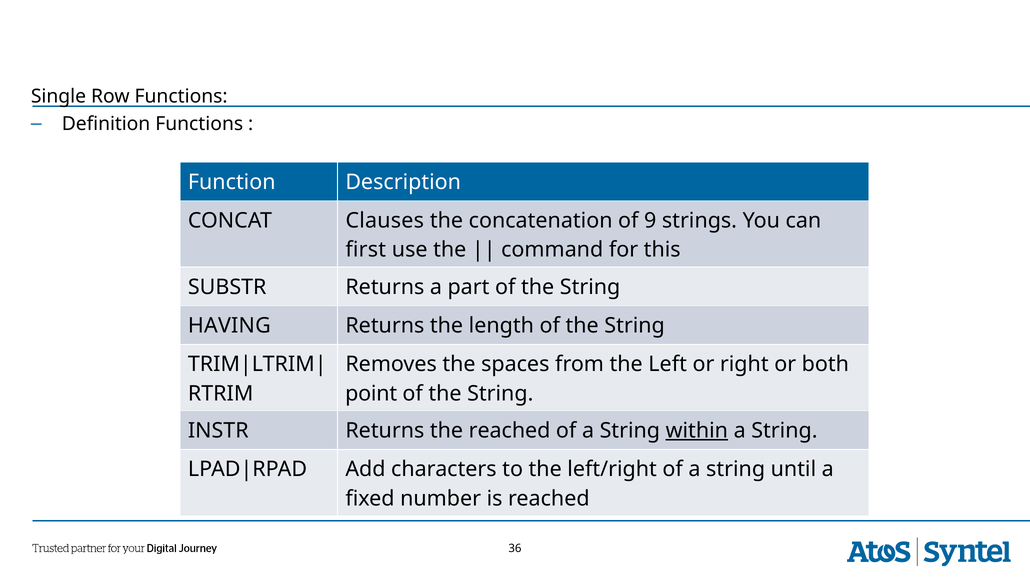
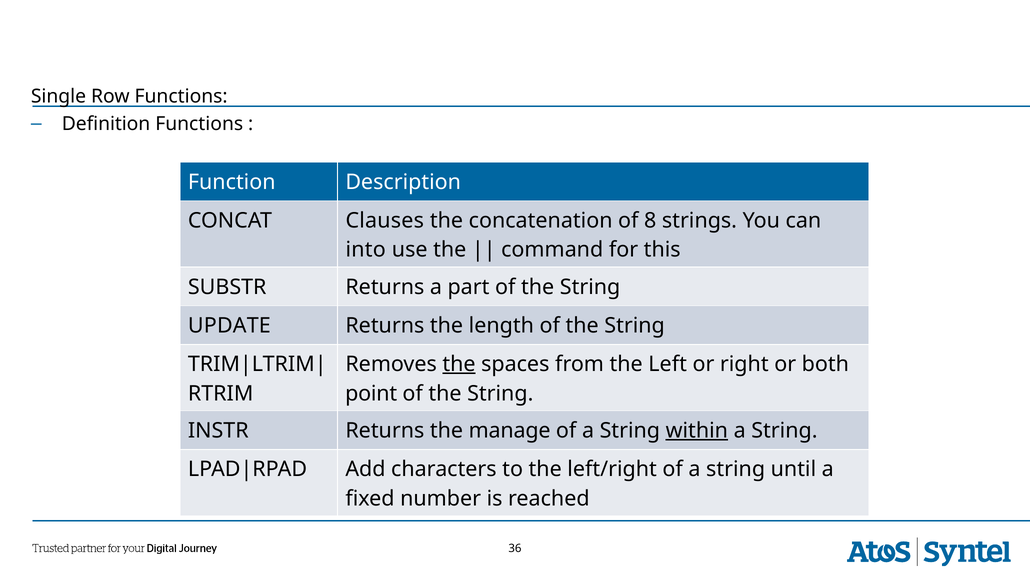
9: 9 -> 8 (650, 221)
first: first -> into (366, 250)
HAVING: HAVING -> UPDATE (229, 326)
the underline: none -> present (459, 364)
the reached: reached -> manage (510, 431)
